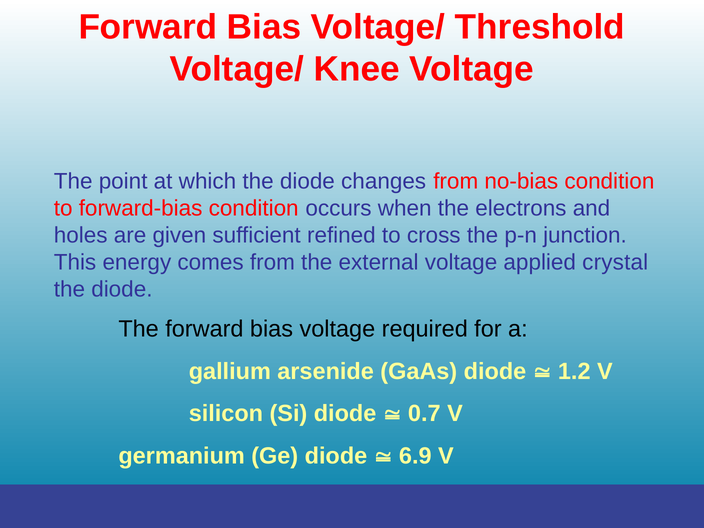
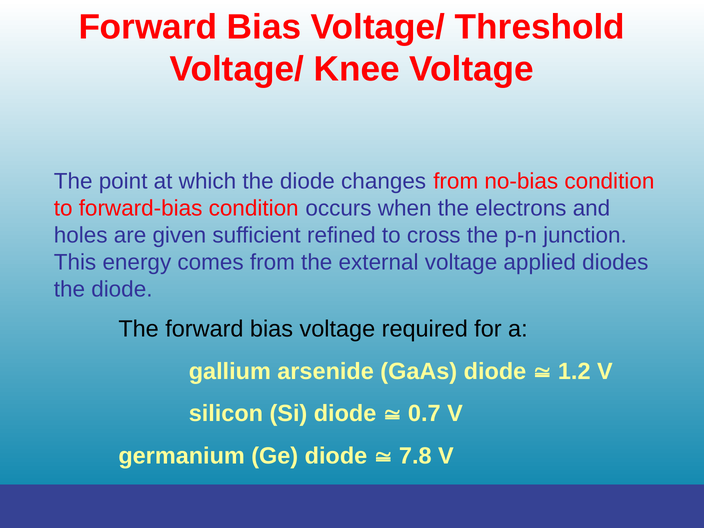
crystal: crystal -> diodes (615, 262)
6.9: 6.9 -> 7.8 (415, 456)
